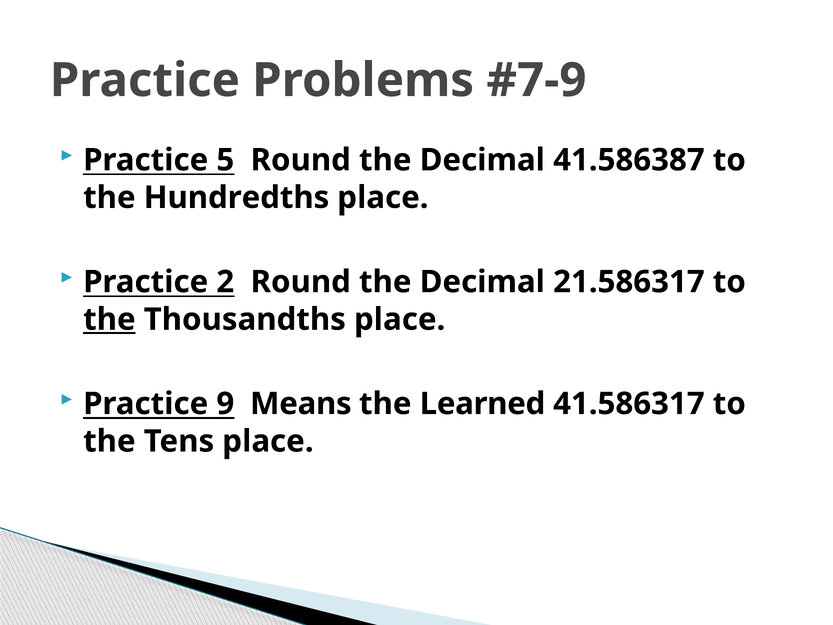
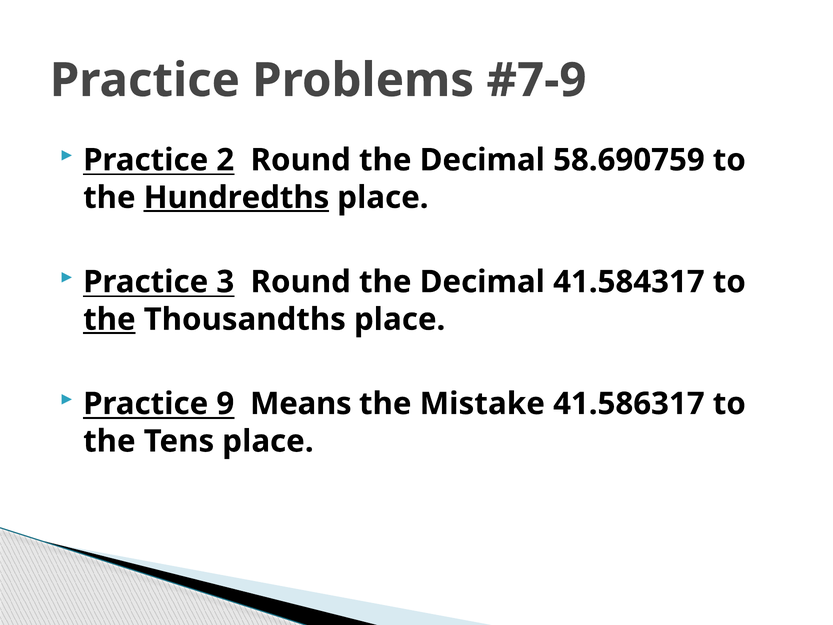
5: 5 -> 2 (225, 160)
41.586387: 41.586387 -> 58.690759 (629, 160)
Hundredths underline: none -> present (236, 198)
2: 2 -> 3 (225, 282)
21.586317: 21.586317 -> 41.584317 (629, 282)
Learned: Learned -> Mistake (482, 404)
